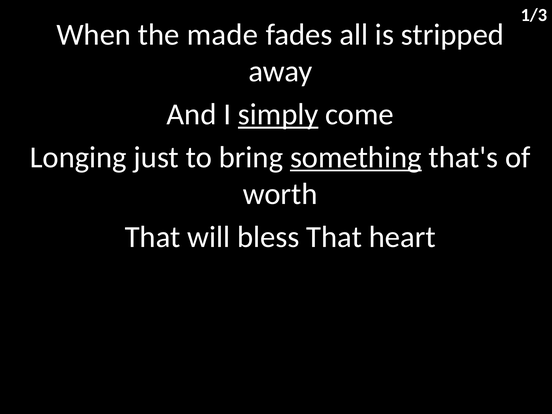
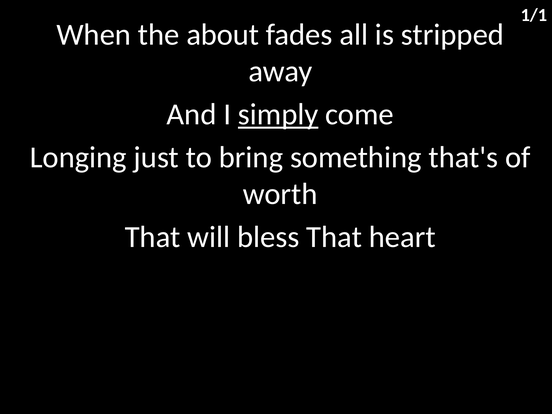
1/3: 1/3 -> 1/1 (534, 15)
made: made -> about (223, 35)
something underline: present -> none (356, 157)
